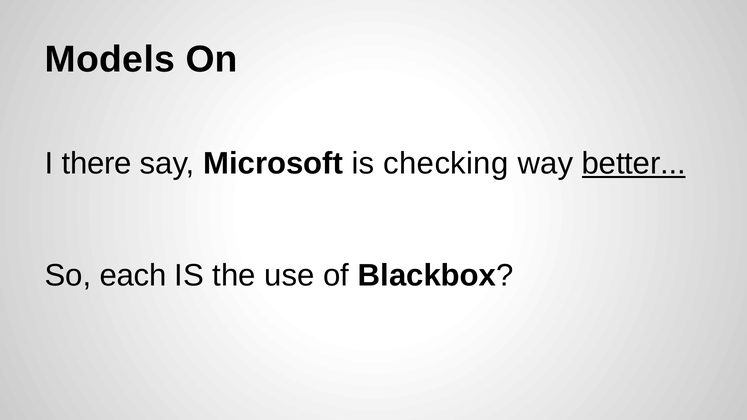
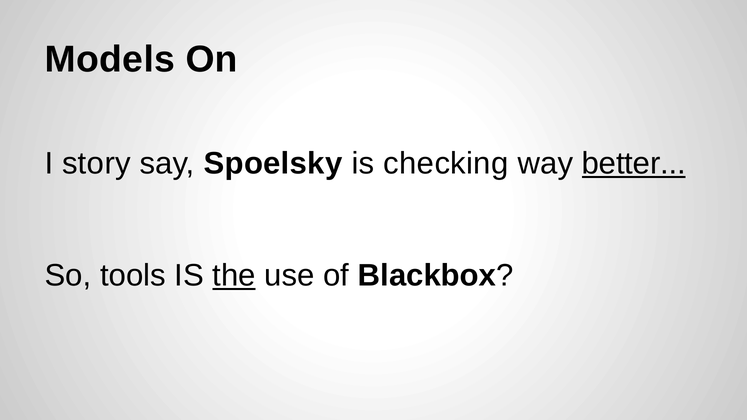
there: there -> story (96, 164)
Microsoft: Microsoft -> Spoelsky (273, 164)
each: each -> tools (133, 276)
the underline: none -> present (234, 276)
